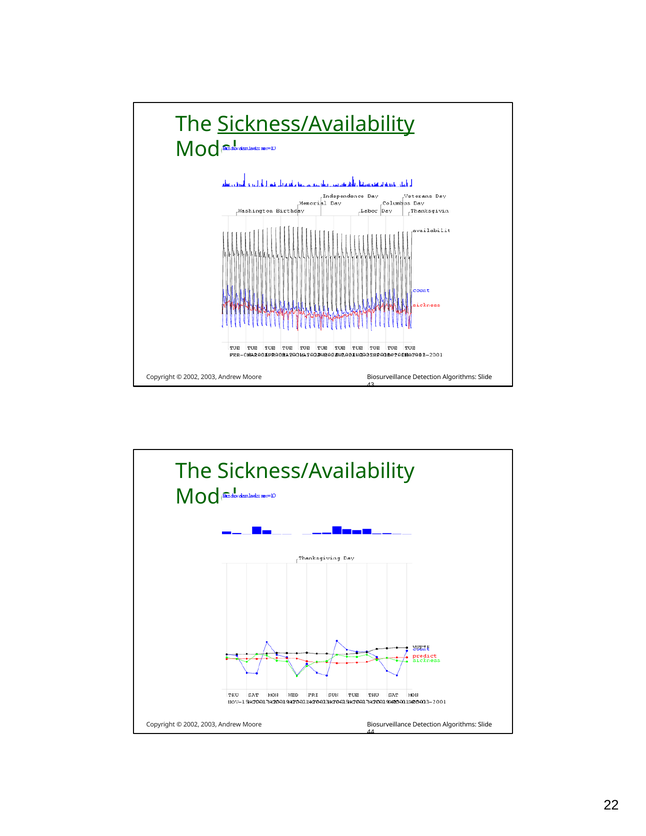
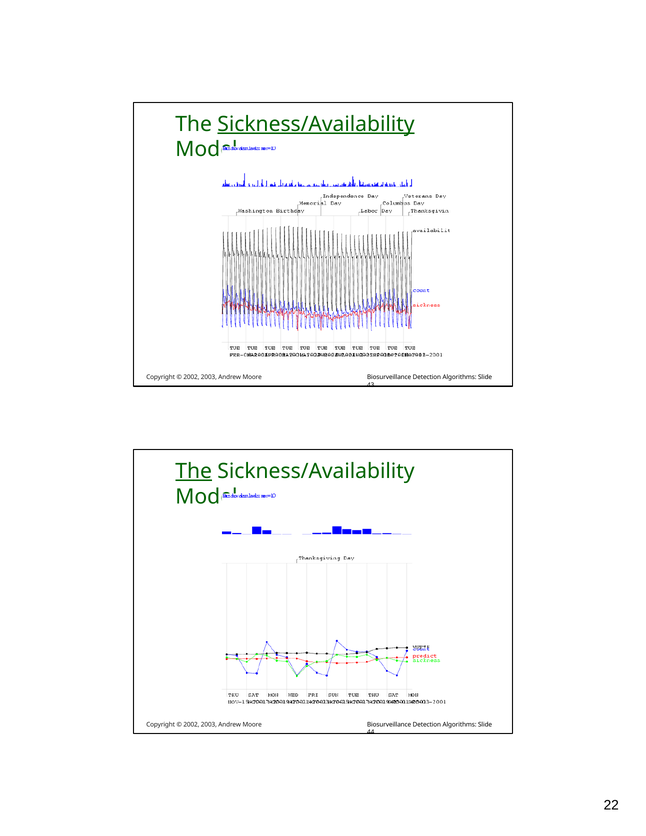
The underline: none -> present (194, 471)
